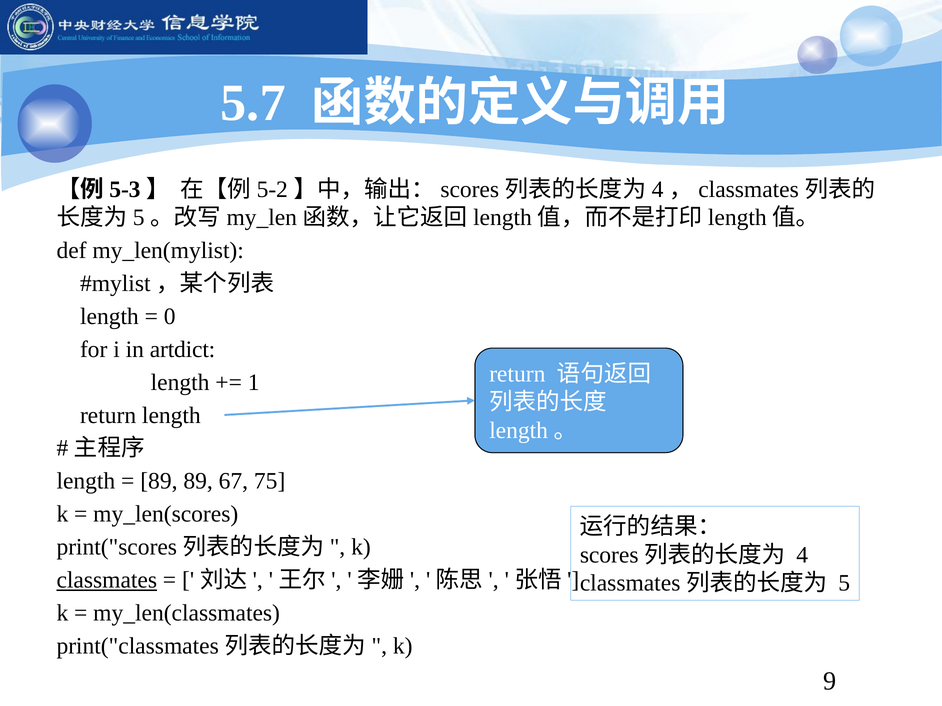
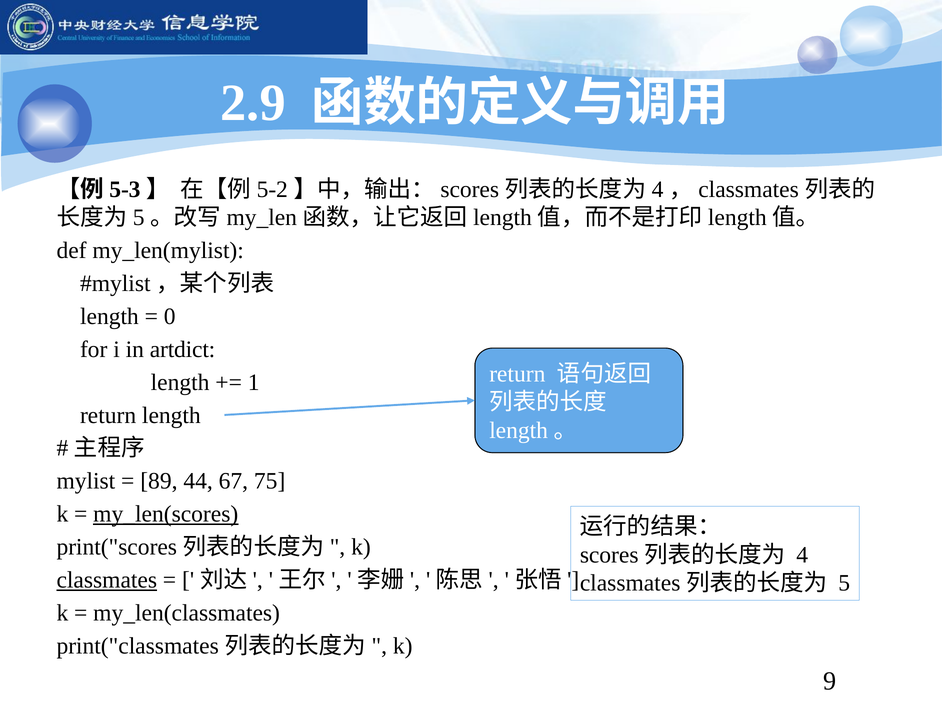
5.7: 5.7 -> 2.9 (253, 103)
length: length -> mylist (86, 482)
89 89: 89 -> 44 (198, 482)
my_len(scores underline: none -> present (166, 514)
